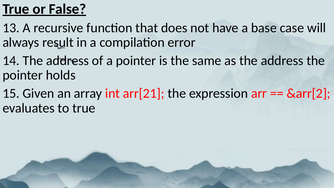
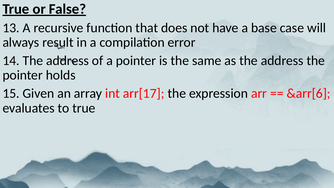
arr[21: arr[21 -> arr[17 (144, 93)
&arr[2: &arr[2 -> &arr[6 (309, 93)
